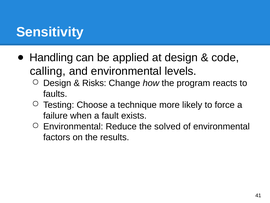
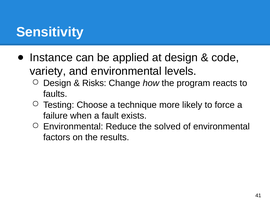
Handling: Handling -> Instance (51, 57)
calling: calling -> variety (48, 71)
